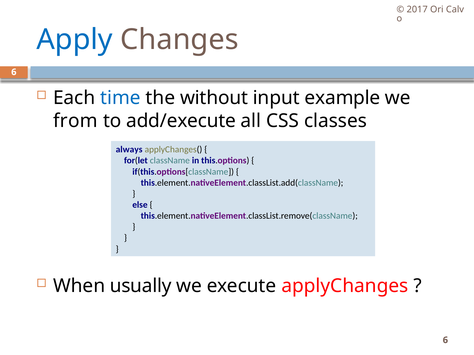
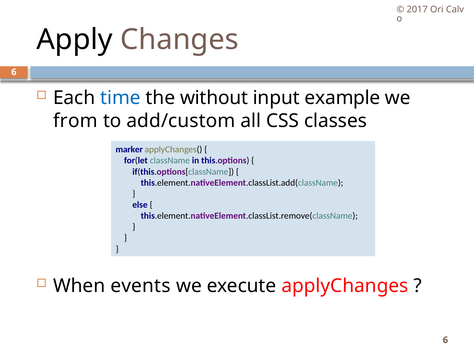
Apply colour: blue -> black (75, 40)
add/execute: add/execute -> add/custom (181, 121)
always: always -> marker (129, 150)
usually: usually -> events (140, 286)
